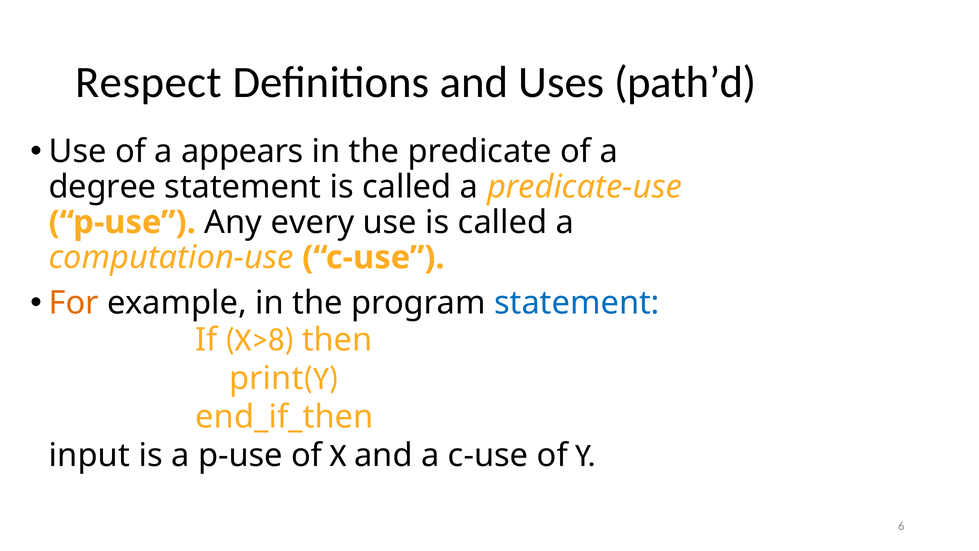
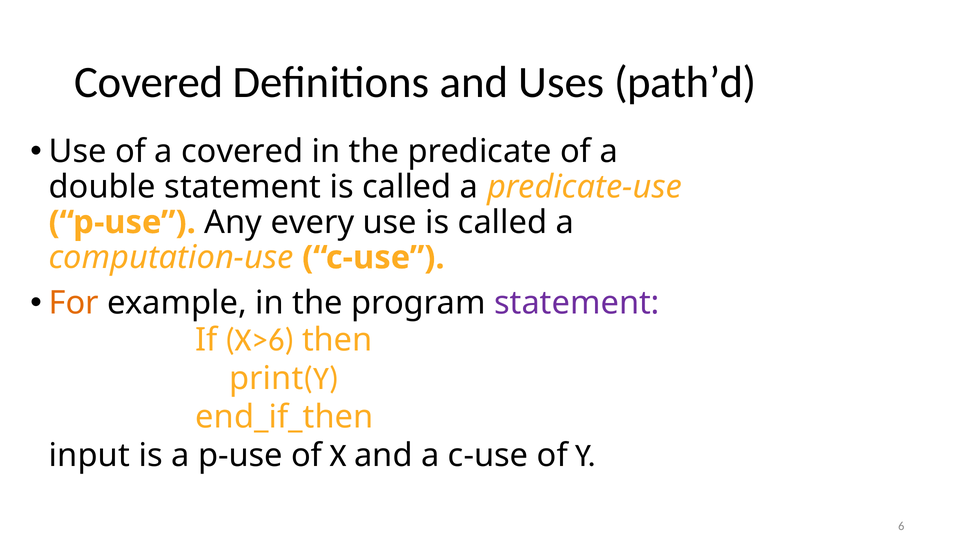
Respect: Respect -> Covered (149, 82)
a appears: appears -> covered (242, 152)
degree: degree -> double (102, 187)
statement colour: blue -> purple (577, 303)
X>8: X>8 -> X>6 (260, 340)
